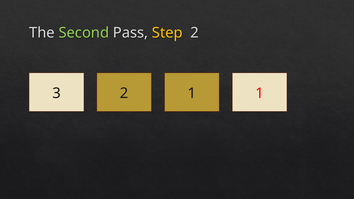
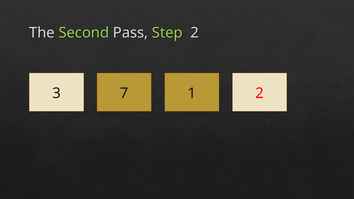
Step colour: yellow -> light green (167, 33)
3 2: 2 -> 7 (124, 93)
1 1: 1 -> 2 (260, 93)
